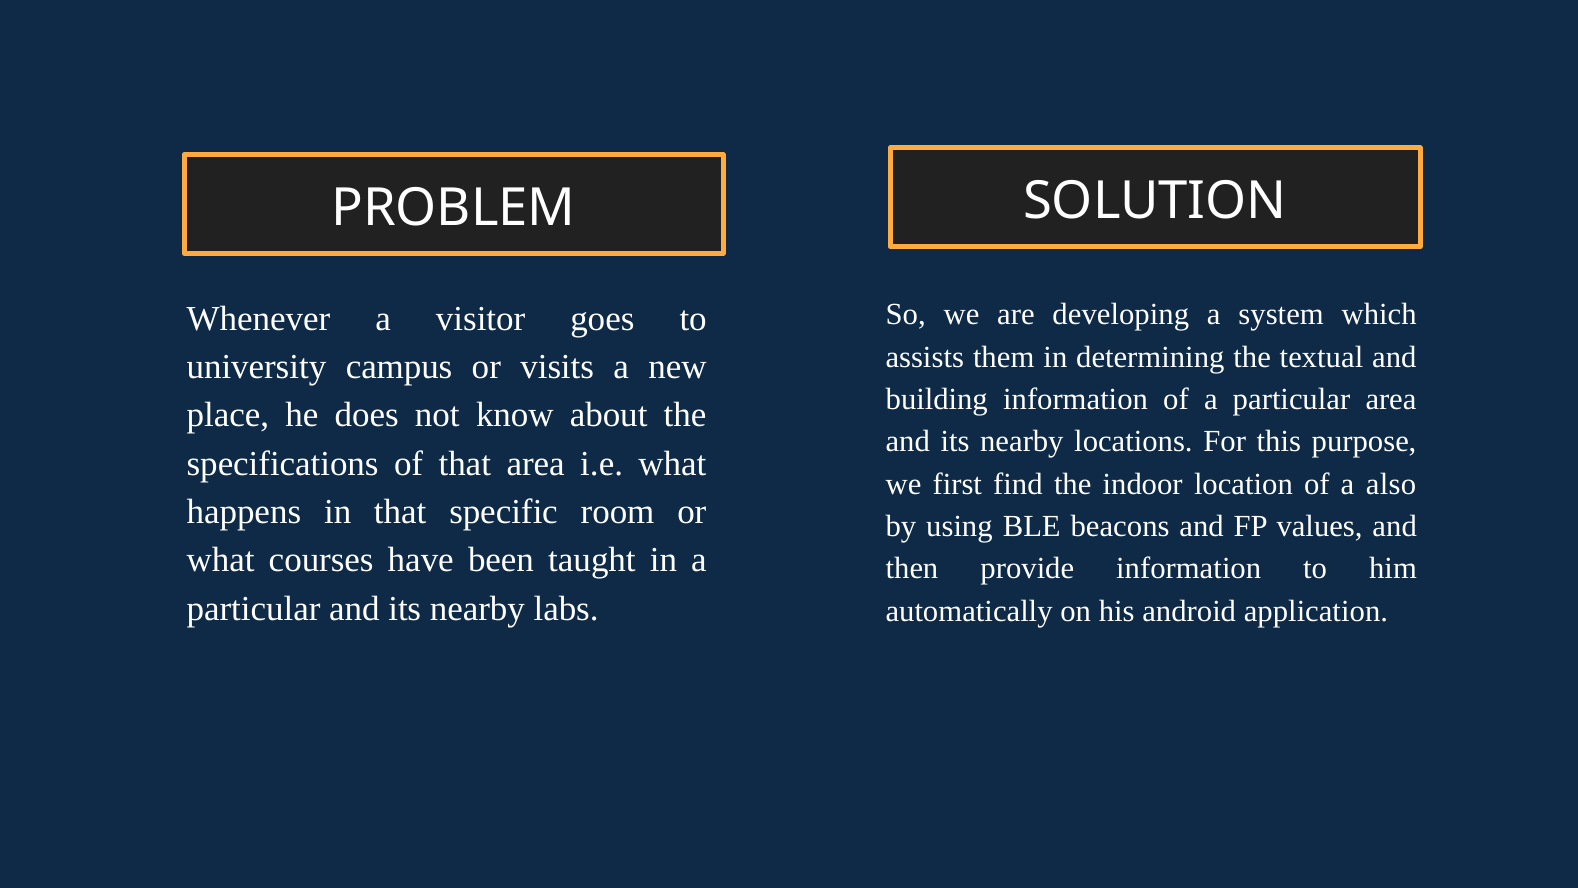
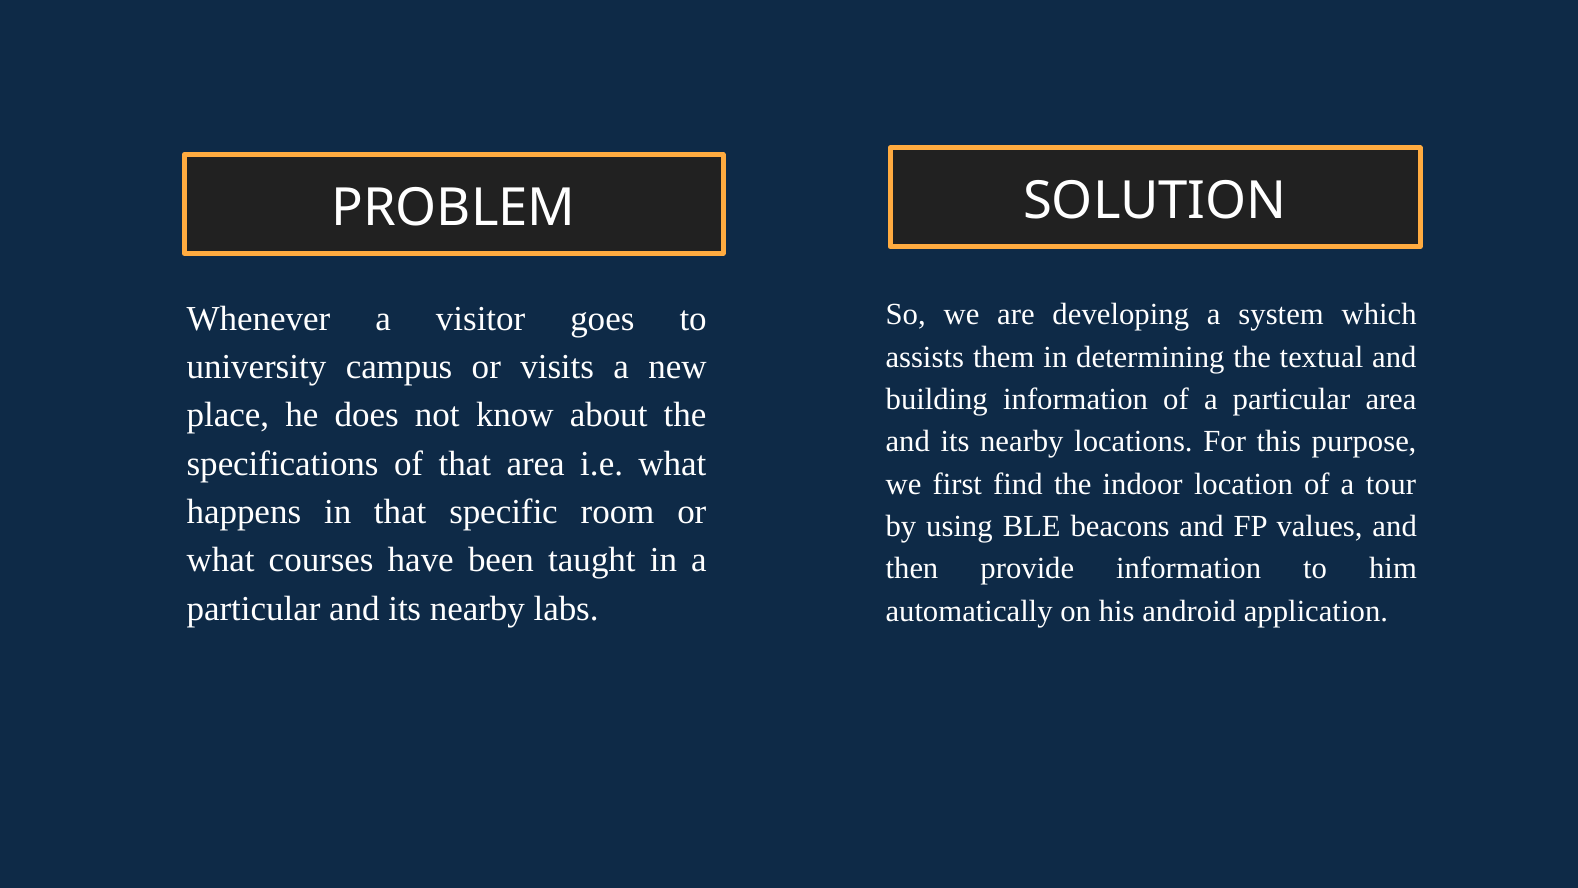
also: also -> tour (1391, 484)
